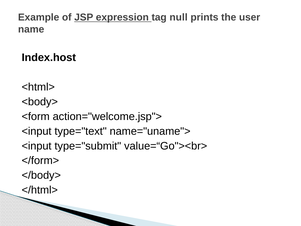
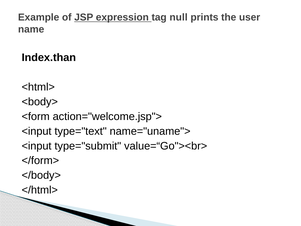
Index.host: Index.host -> Index.than (49, 58)
